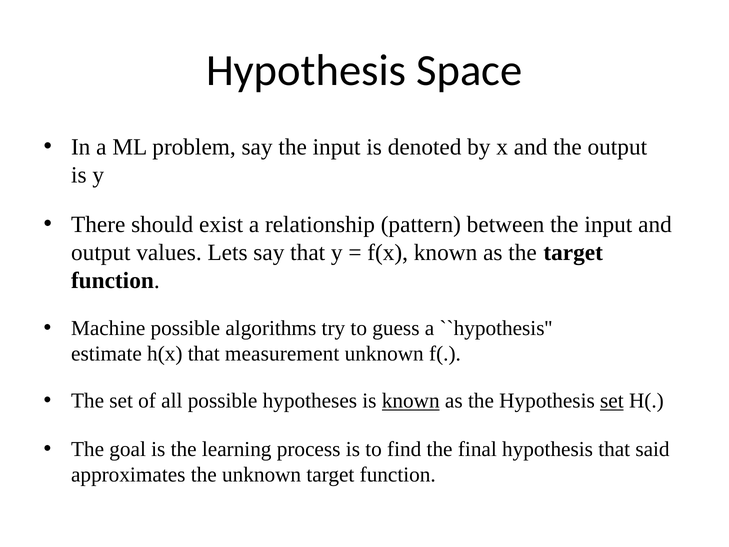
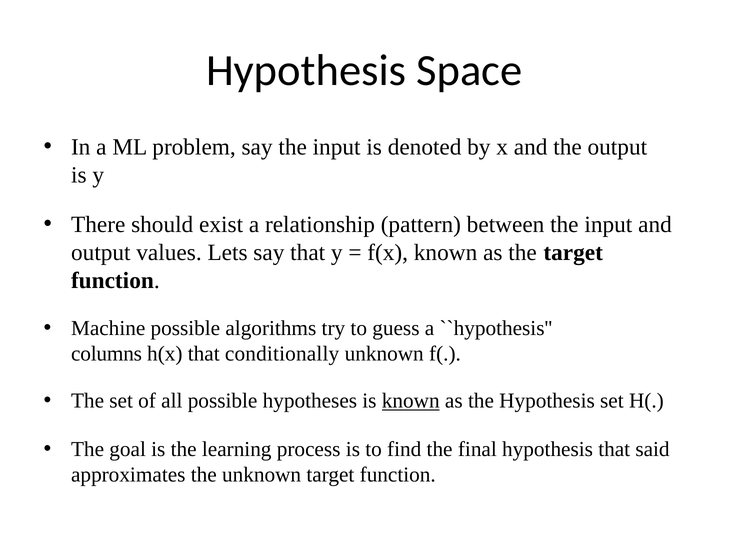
estimate: estimate -> columns (107, 354)
measurement: measurement -> conditionally (282, 354)
set underline: present -> none (612, 401)
